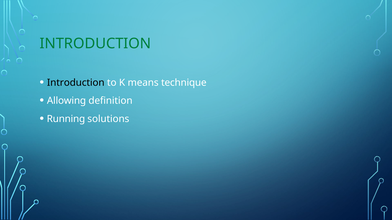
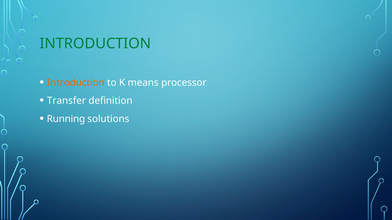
Introduction colour: black -> orange (76, 83)
technique: technique -> processor (184, 83)
Allowing: Allowing -> Transfer (66, 101)
